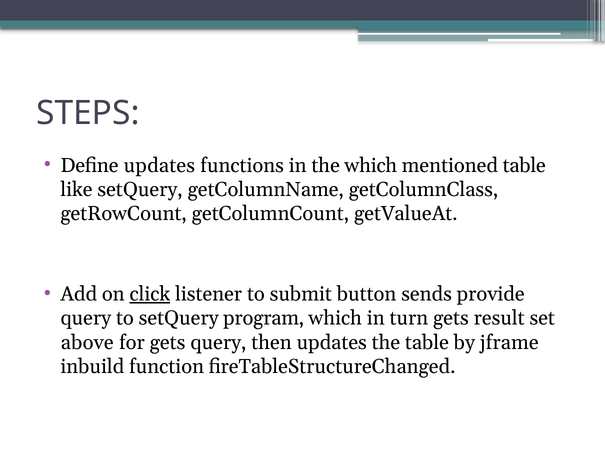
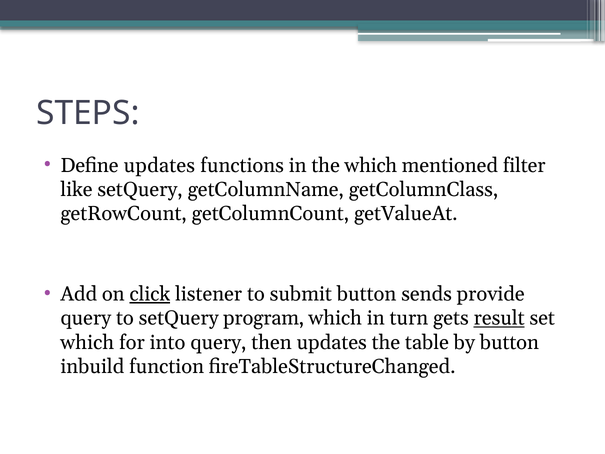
mentioned table: table -> filter (524, 165)
result underline: none -> present (499, 318)
above: above -> which (87, 342)
for gets: gets -> into (168, 342)
by jframe: jframe -> button (509, 342)
